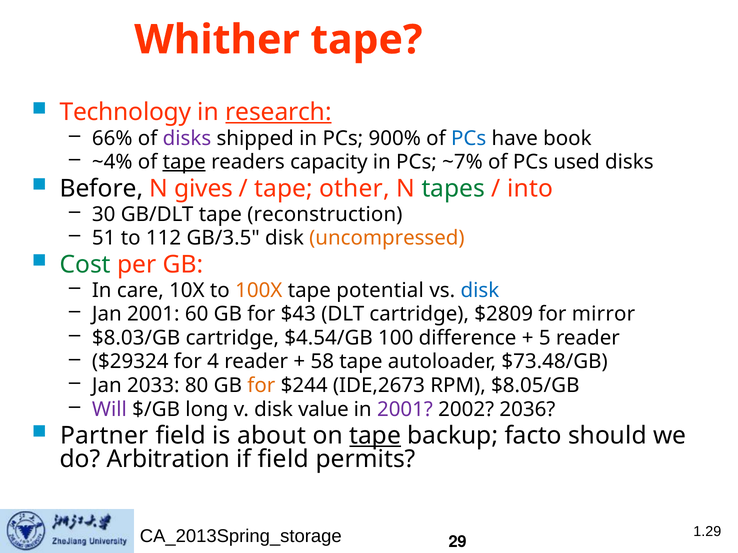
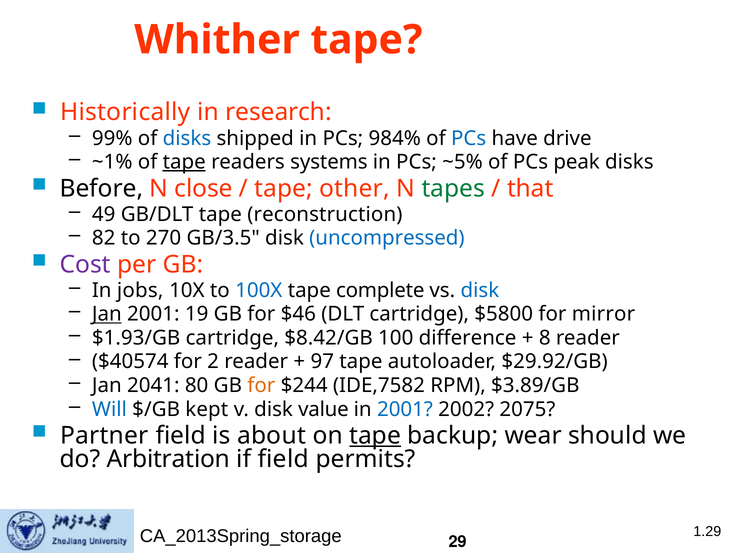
Technology: Technology -> Historically (125, 112)
research underline: present -> none (279, 112)
66%: 66% -> 99% (112, 138)
disks colour: purple -> blue (187, 138)
900%: 900% -> 984% (395, 138)
book: book -> drive (567, 138)
~4%: ~4% -> ~1% (112, 162)
capacity: capacity -> systems (329, 162)
~7%: ~7% -> ~5% (462, 162)
used: used -> peak (577, 162)
gives: gives -> close (204, 189)
into: into -> that (530, 189)
30: 30 -> 49 (104, 215)
51: 51 -> 82 (104, 238)
112: 112 -> 270 (164, 238)
uncompressed colour: orange -> blue (387, 238)
Cost colour: green -> purple (85, 265)
care: care -> jobs (140, 291)
100X colour: orange -> blue (259, 291)
potential: potential -> complete (380, 291)
Jan underline: none -> present (107, 314)
60: 60 -> 19 (197, 314)
$43: $43 -> $46 (298, 314)
$2809: $2809 -> $5800 (504, 314)
$8.03/GB: $8.03/GB -> $1.93/GB (136, 338)
$4.54/GB: $4.54/GB -> $8.42/GB (329, 338)
5: 5 -> 8 (545, 338)
$29324: $29324 -> $40574 (130, 362)
4: 4 -> 2 (213, 362)
58: 58 -> 97 (322, 362)
$73.48/GB: $73.48/GB -> $29.92/GB (555, 362)
2033: 2033 -> 2041 (153, 386)
IDE,2673: IDE,2673 -> IDE,7582 (379, 386)
$8.05/GB: $8.05/GB -> $3.89/GB (535, 386)
Will colour: purple -> blue (109, 410)
long: long -> kept (207, 410)
2001 colour: purple -> blue (405, 410)
2036: 2036 -> 2075 (527, 410)
facto: facto -> wear (533, 436)
